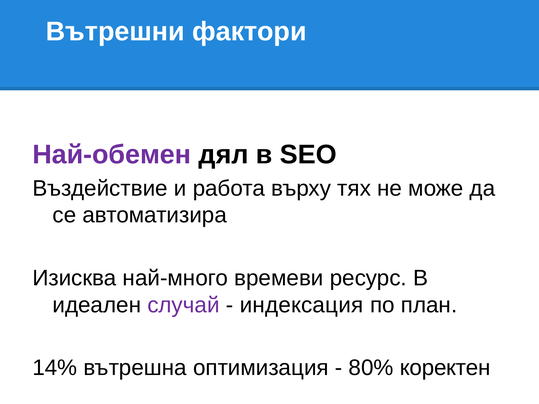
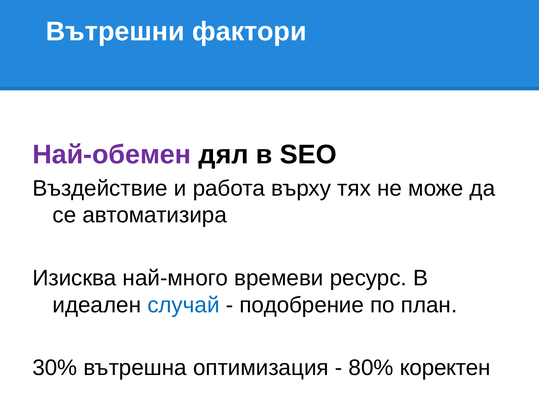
случай colour: purple -> blue (183, 305)
индексация: индексация -> подобрение (302, 305)
14%: 14% -> 30% (55, 368)
